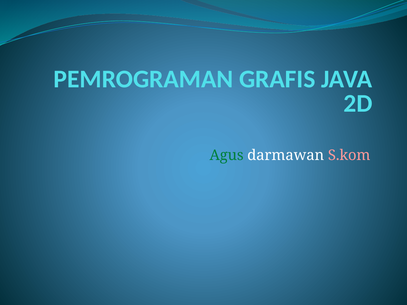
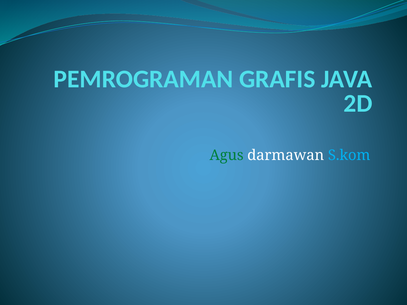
S.kom colour: pink -> light blue (349, 156)
